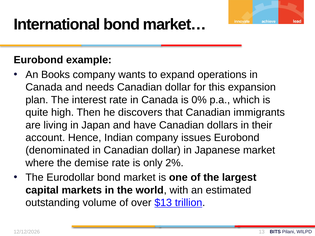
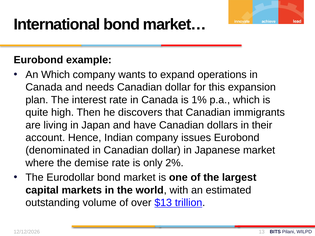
An Books: Books -> Which (56, 75)
0%: 0% -> 1% (199, 100)
